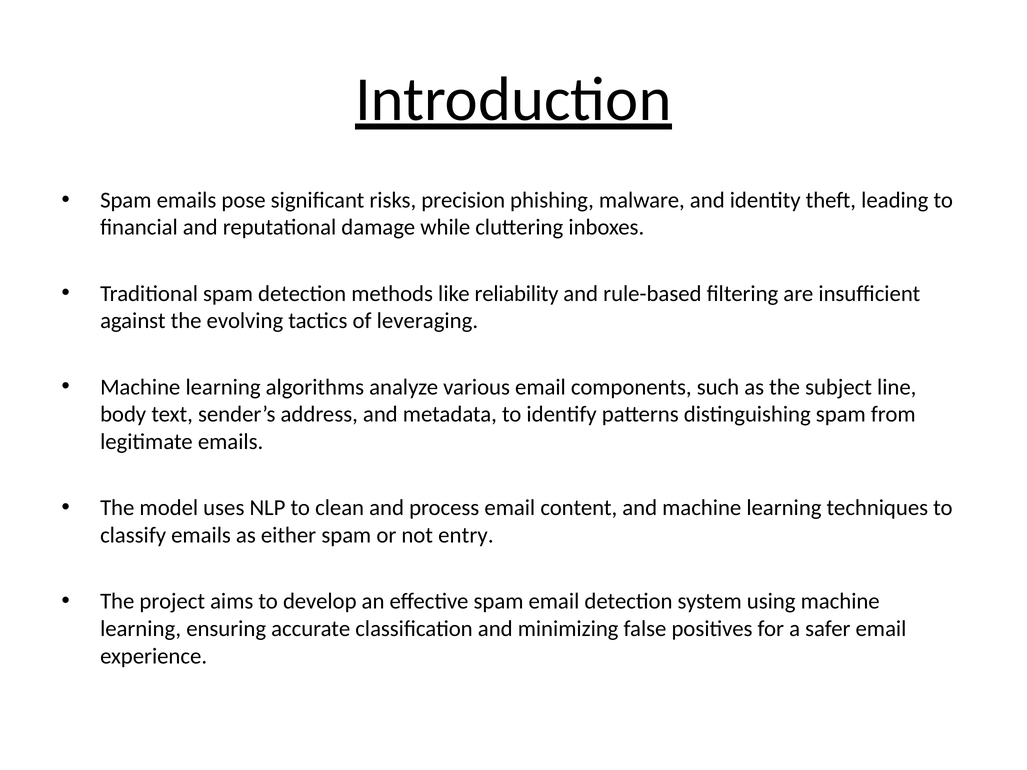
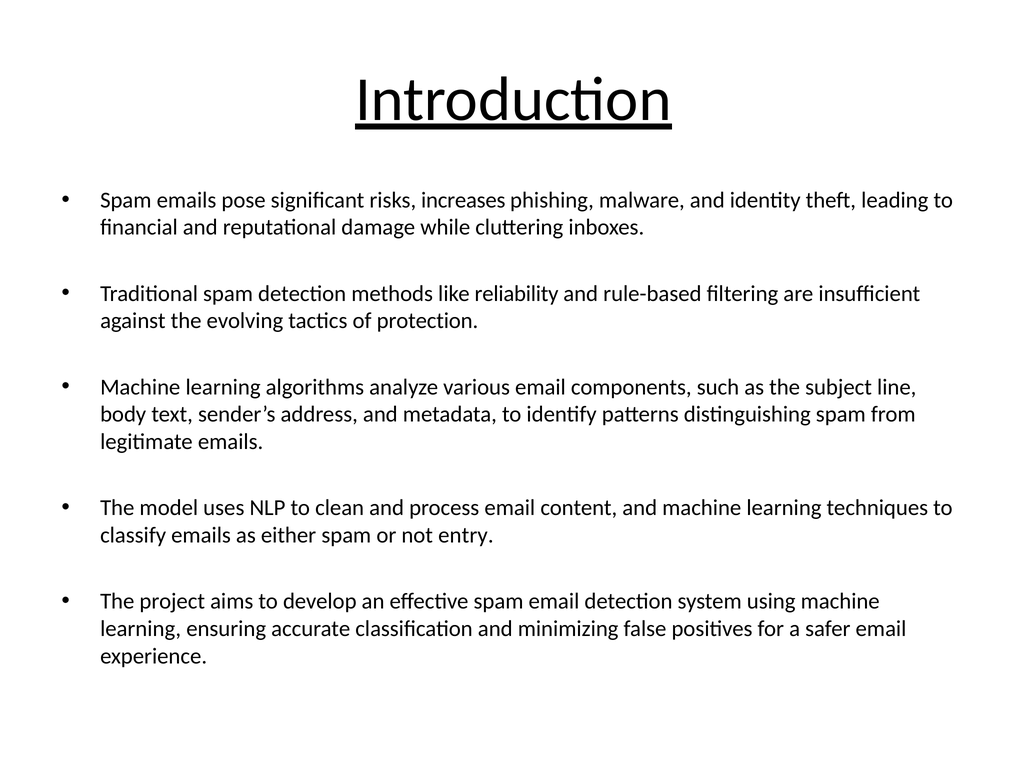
precision: precision -> increases (463, 200)
leveraging: leveraging -> protection (428, 321)
